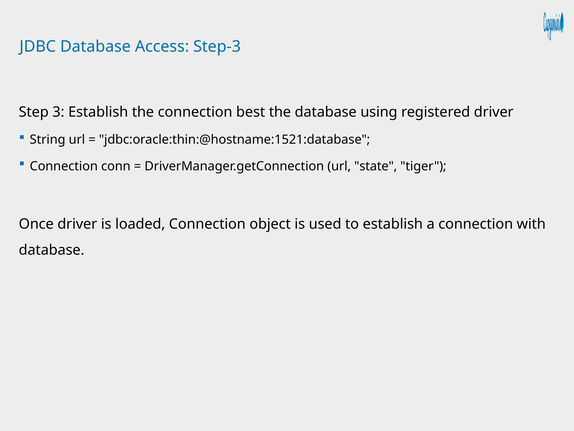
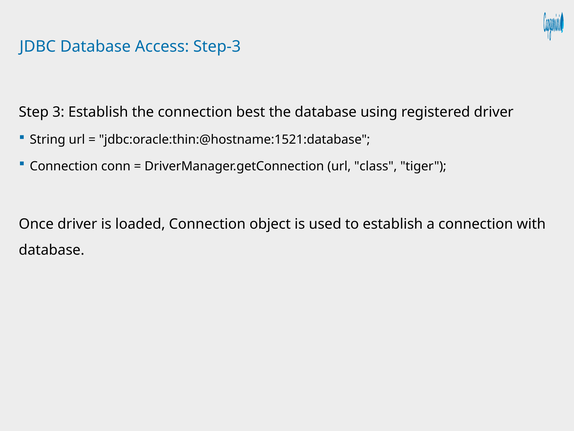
state: state -> class (376, 166)
